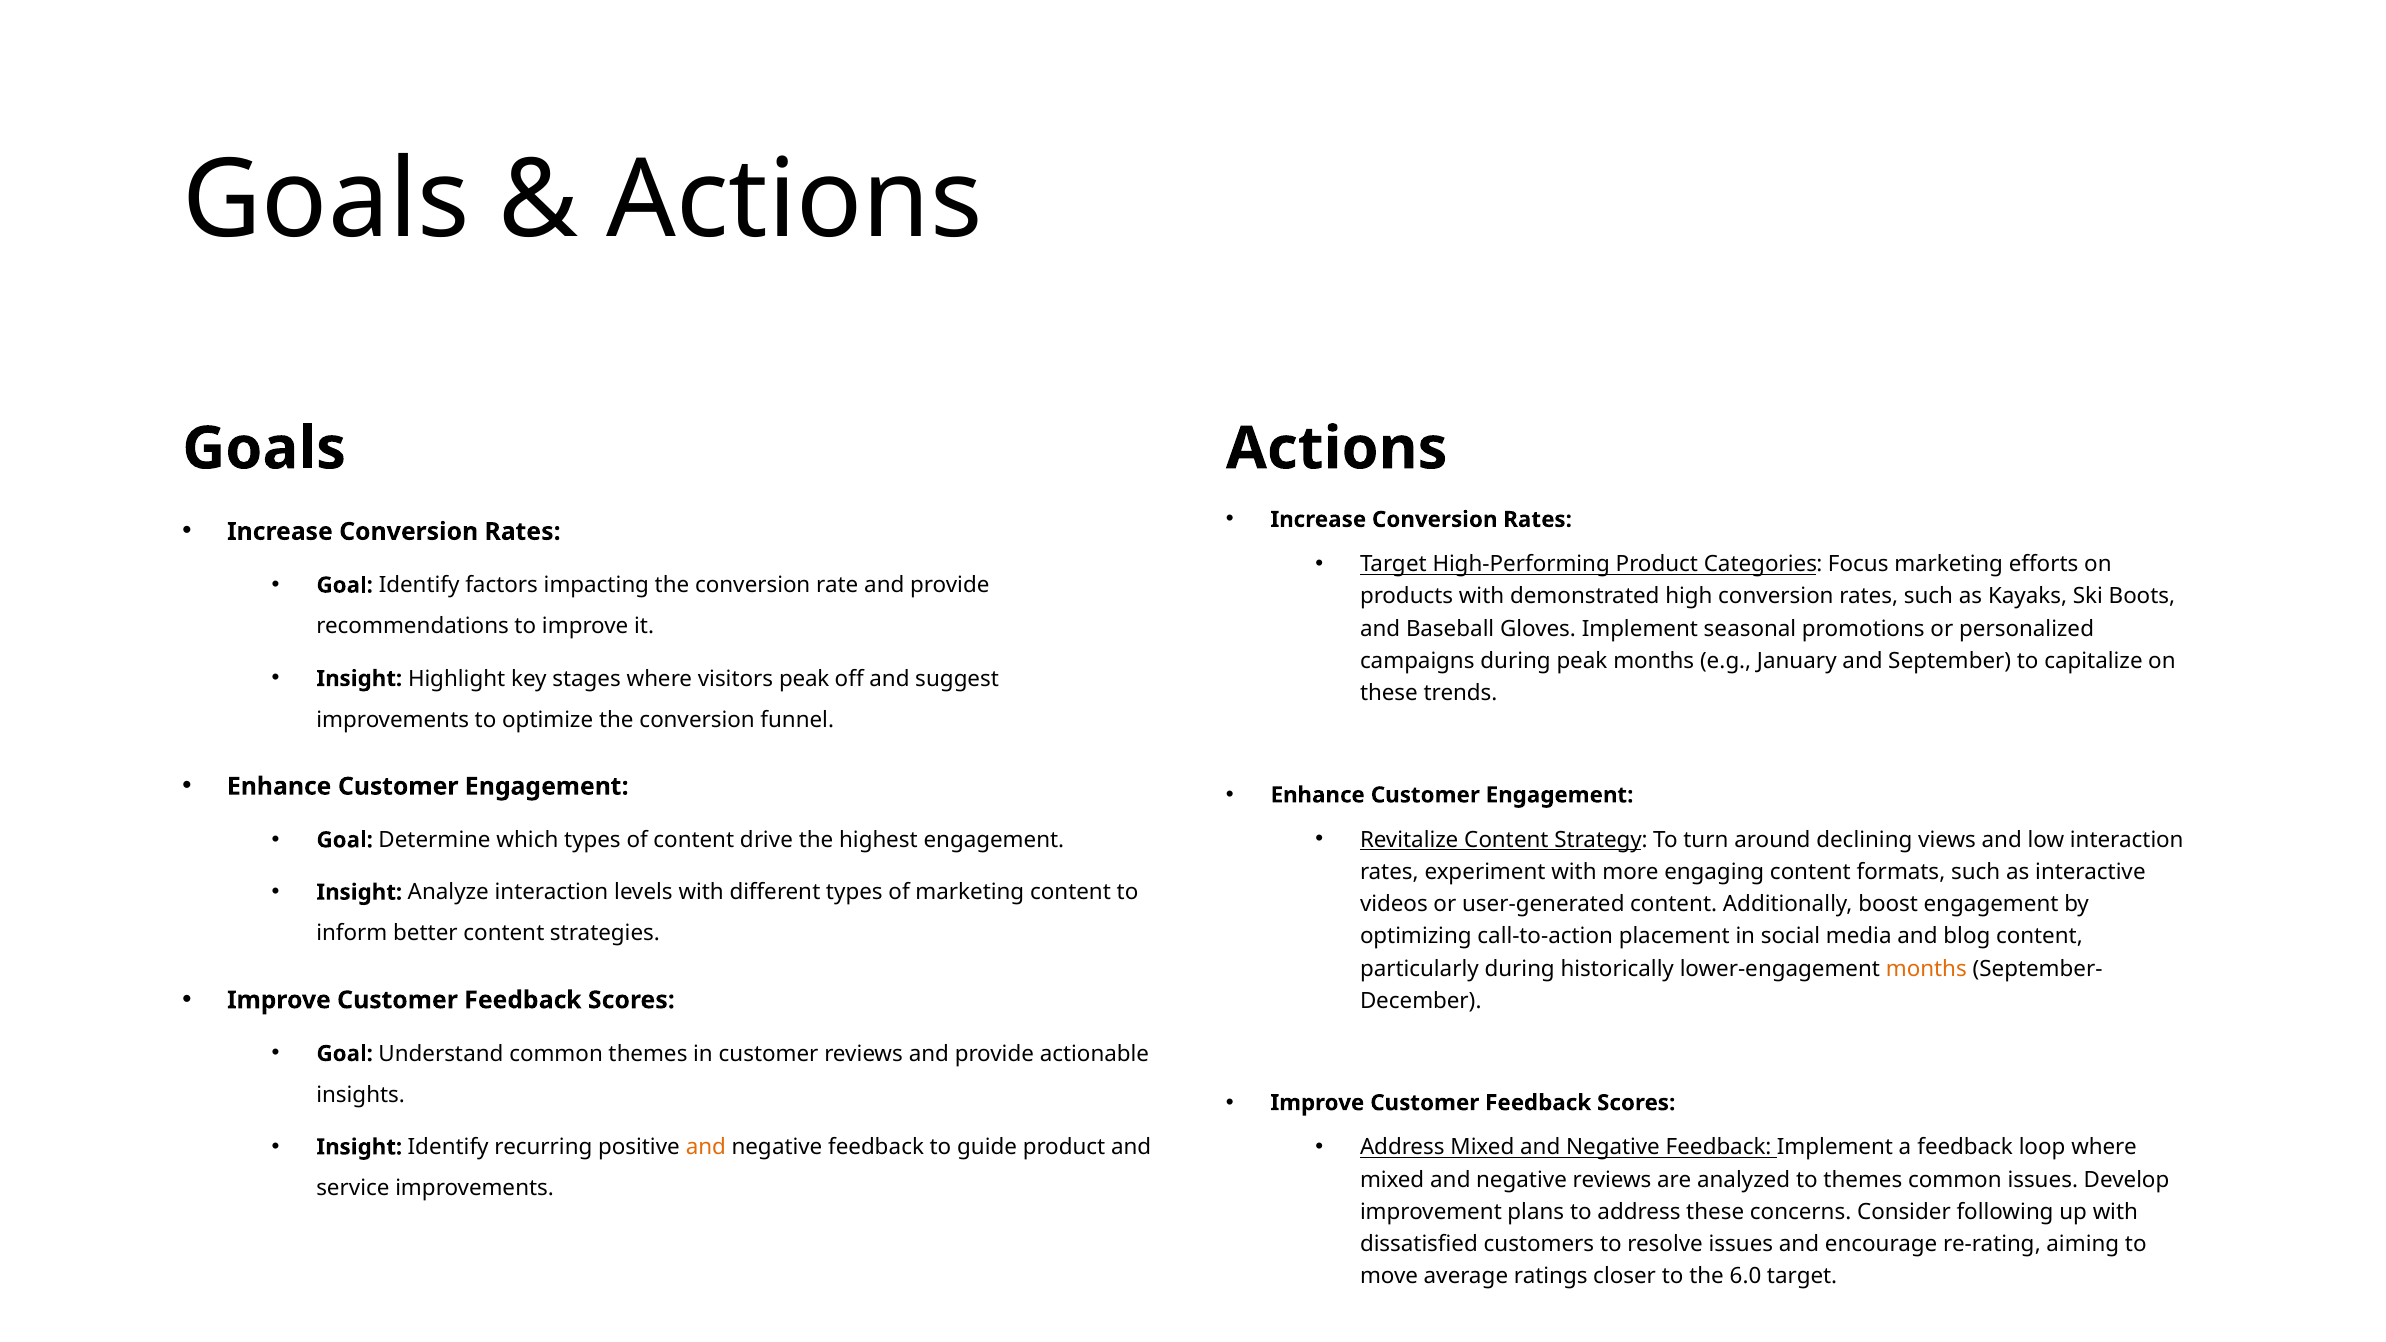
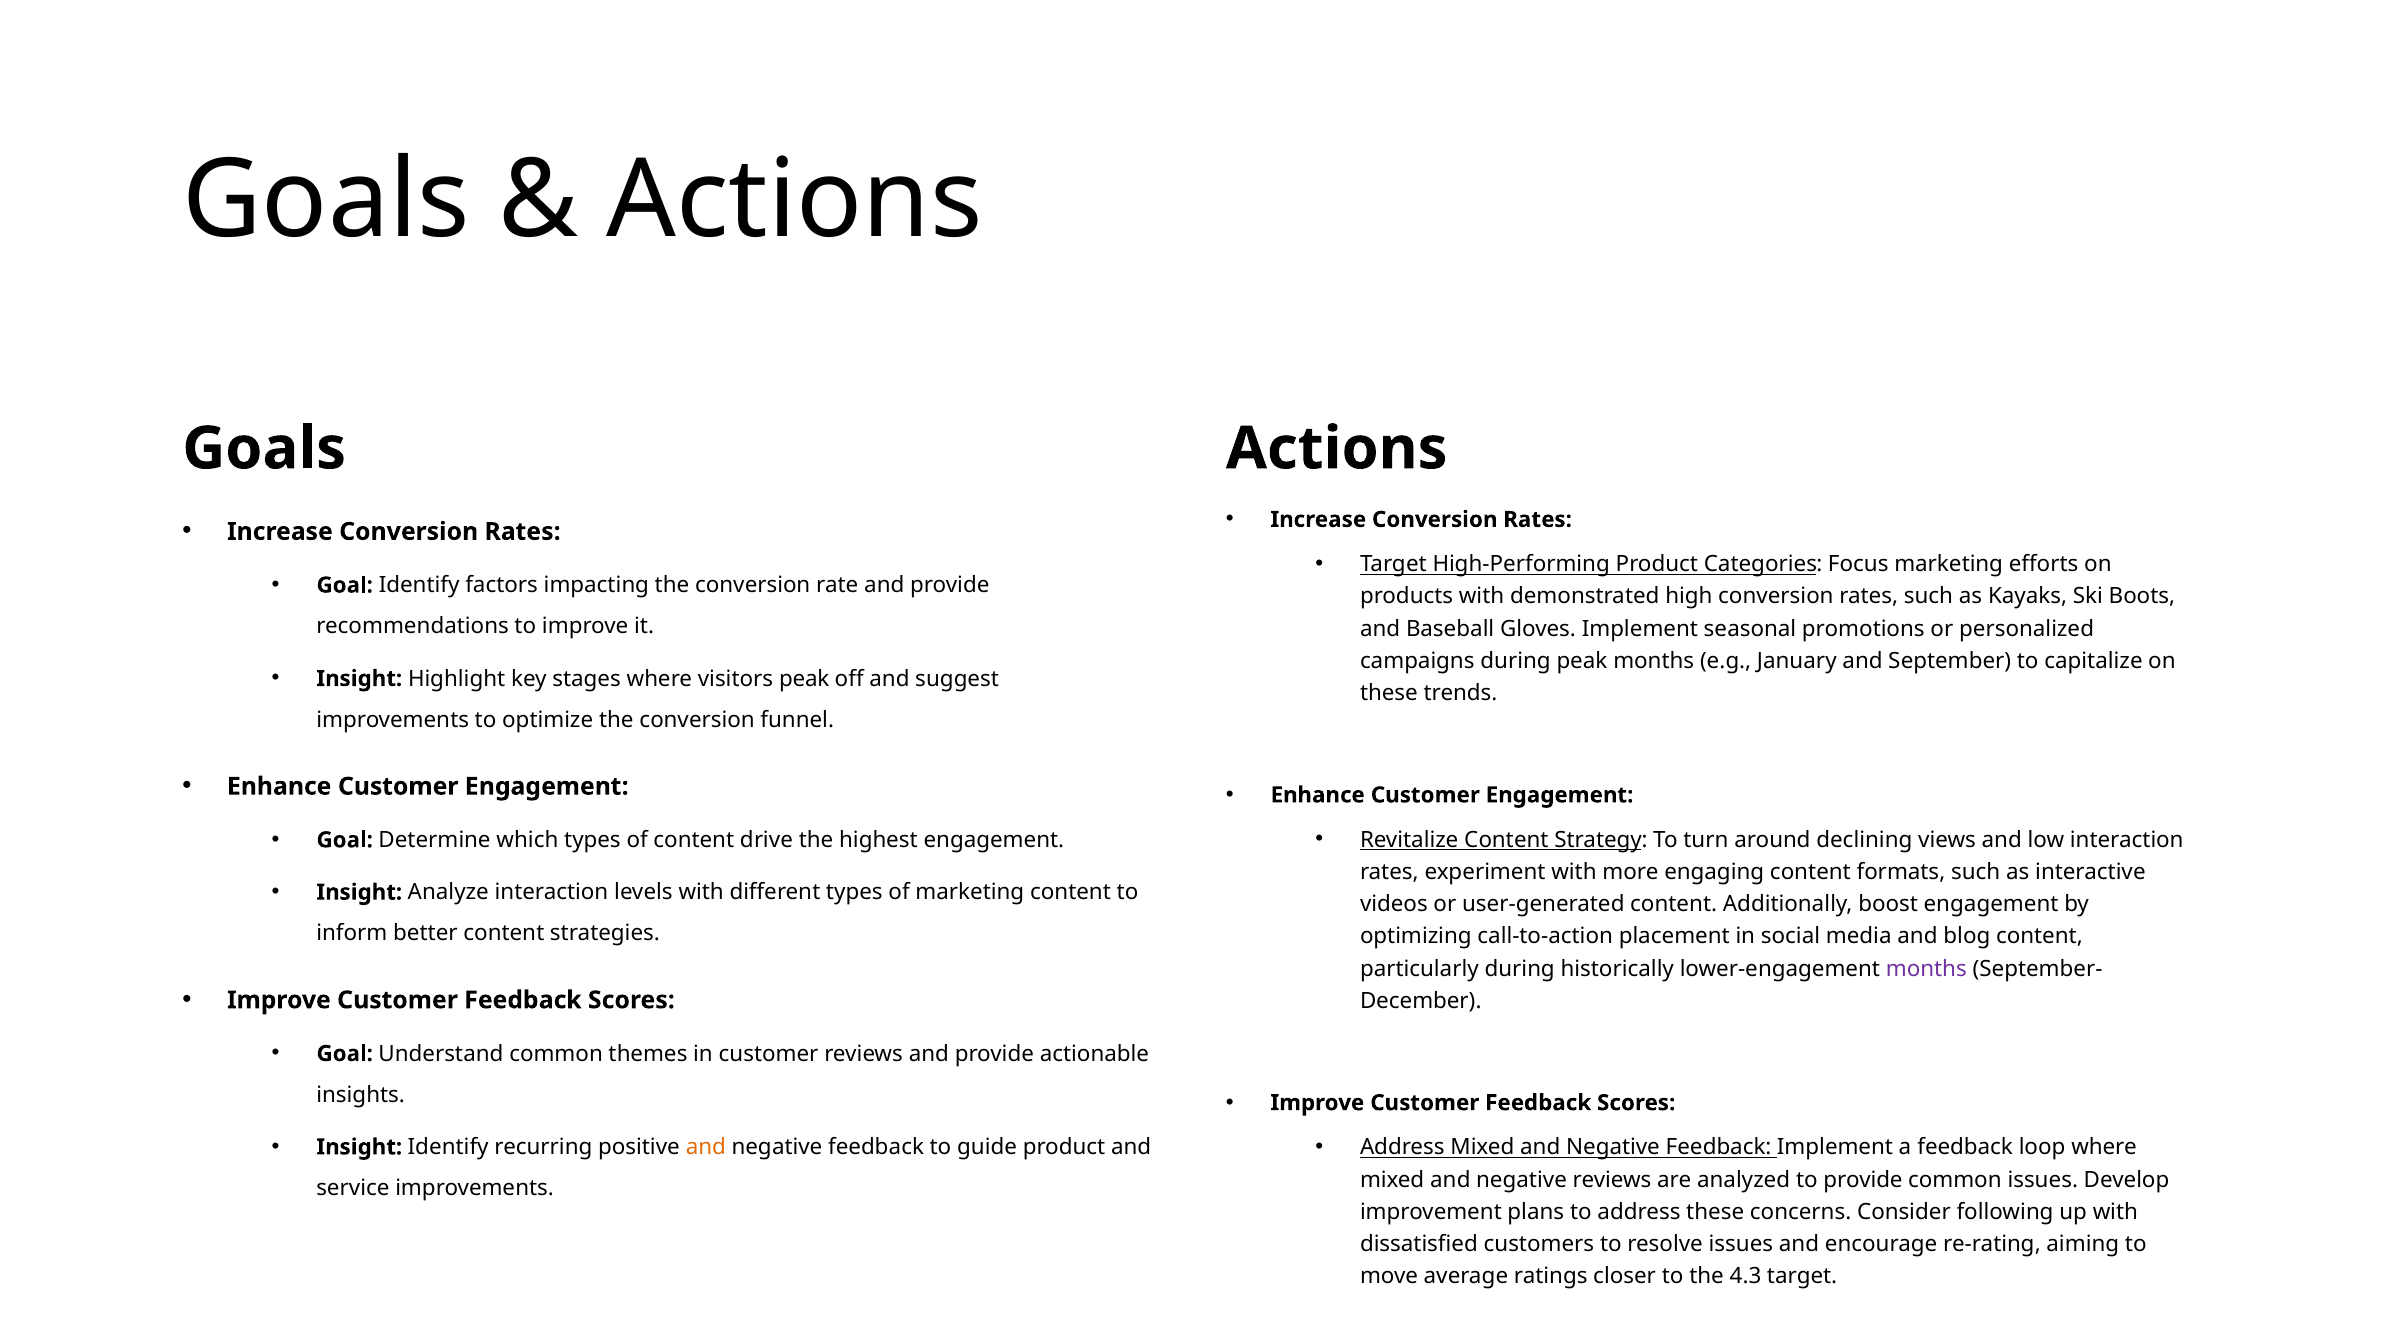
months colour: orange -> purple (1926, 969)
to themes: themes -> provide (1863, 1180)
6.0: 6.0 -> 4.3 (1746, 1277)
